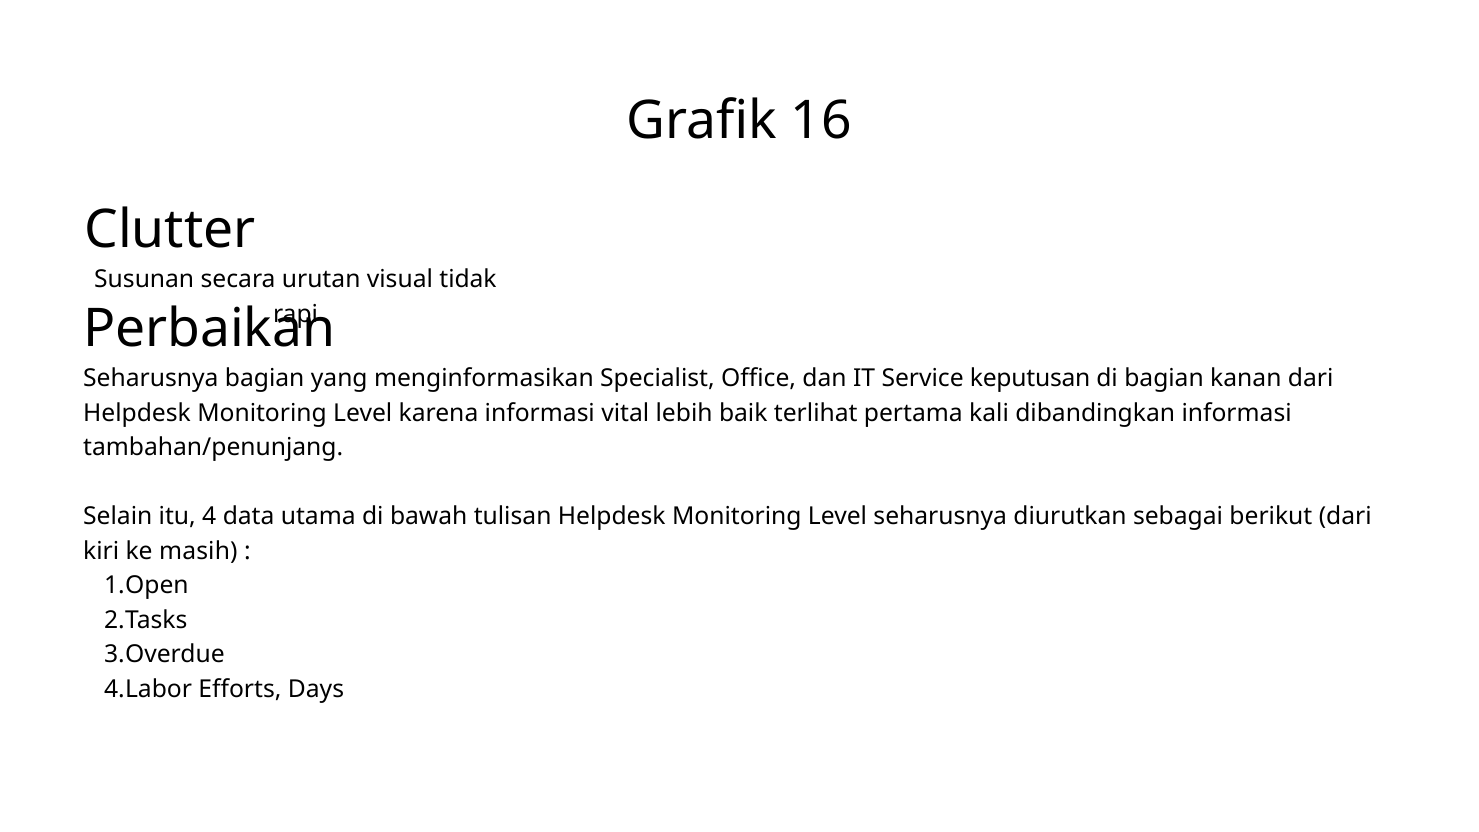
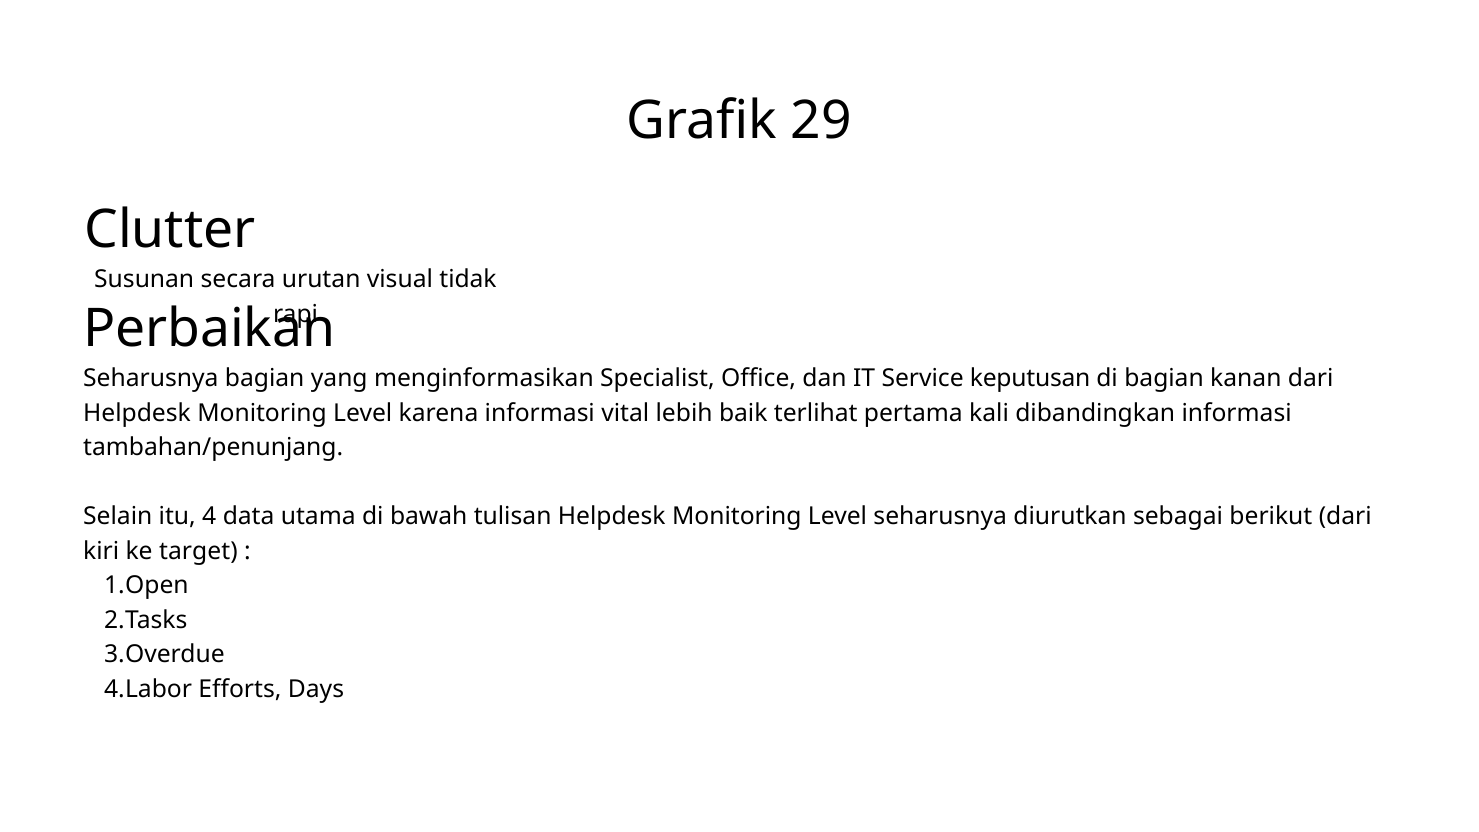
16: 16 -> 29 (821, 121)
masih: masih -> target (198, 551)
